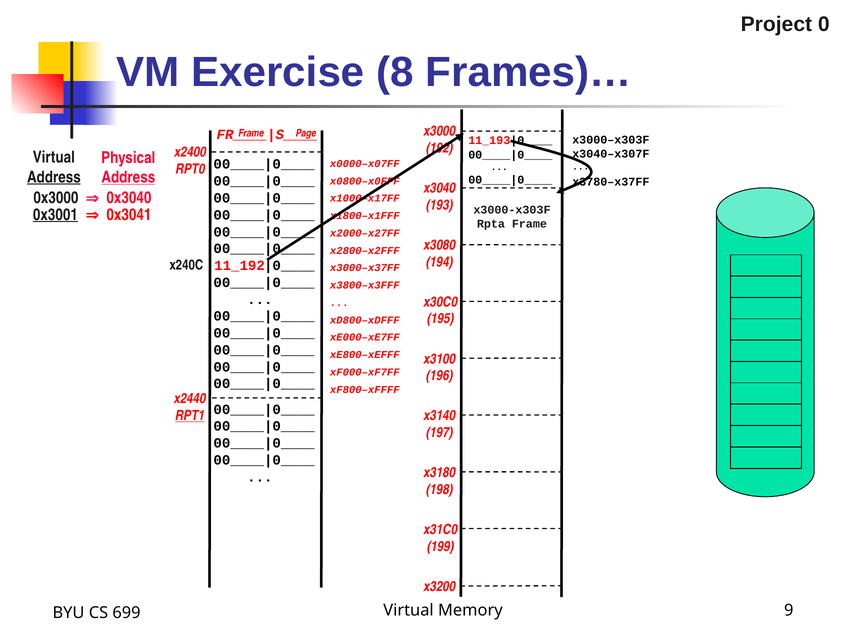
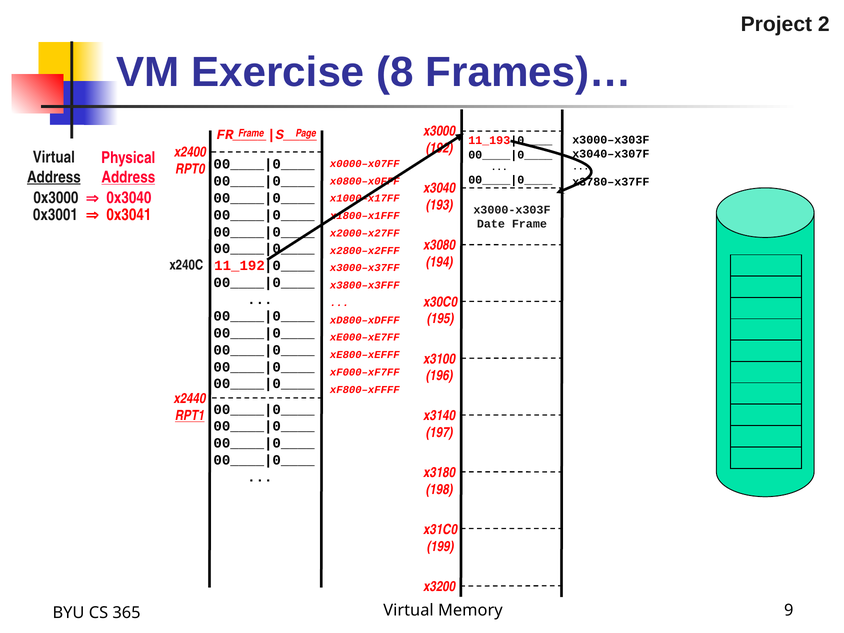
0: 0 -> 2 (824, 24)
0x3001 underline: present -> none (55, 215)
Rpta: Rpta -> Date (491, 224)
699: 699 -> 365 (127, 613)
